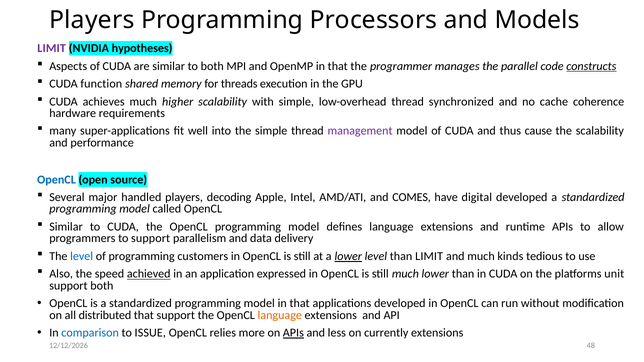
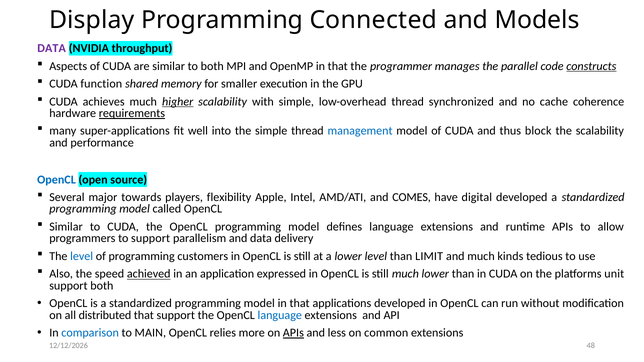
Players: Players -> Display (92, 20)
Processors: Processors -> Connected (373, 20)
LIMIT: LIMIT -> DATA (52, 48)
hypotheses: hypotheses -> throughput (142, 48)
threads: threads -> smaller (239, 84)
higher underline: none -> present (178, 102)
requirements underline: none -> present (132, 113)
management colour: purple -> blue (360, 131)
cause: cause -> block (538, 131)
handled: handled -> towards (141, 197)
decoding: decoding -> flexibility (229, 197)
lower underline: present -> none (348, 256)
language colour: orange -> blue (280, 315)
ISSUE: ISSUE -> MAIN (150, 333)
currently: currently -> common (386, 333)
